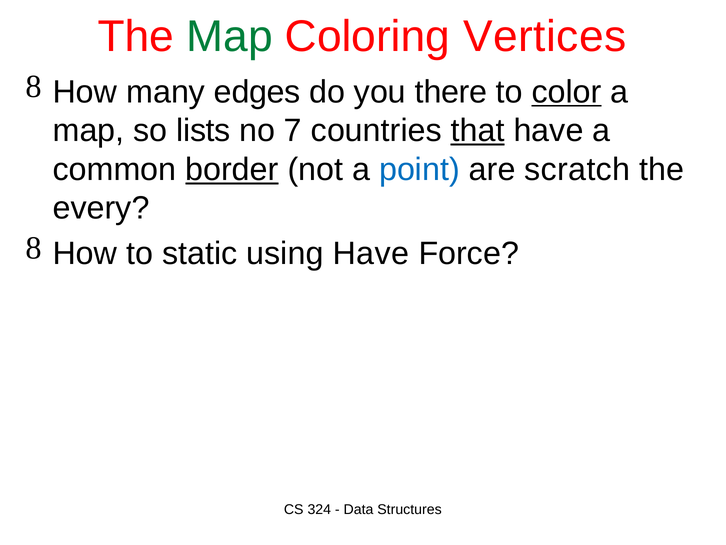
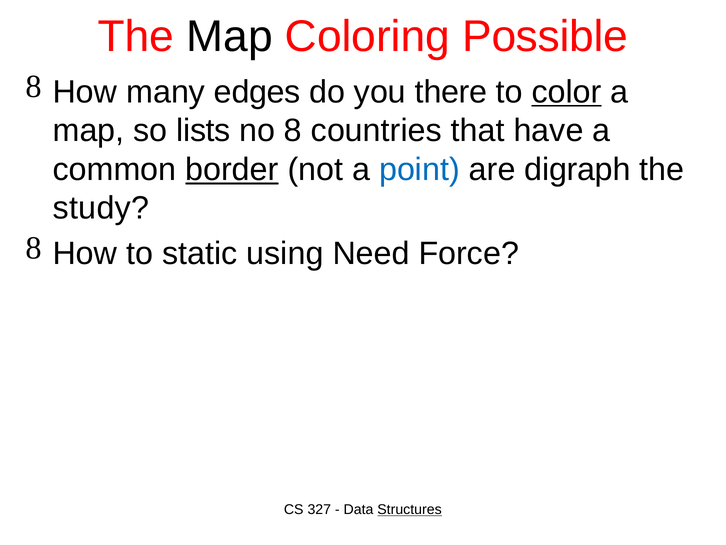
Map colour: green -> black (230, 36)
Vertices: Vertices -> Possible (545, 36)
7: 7 -> 8 (293, 131)
that underline: present -> none (478, 131)
scratch: scratch -> digraph (578, 169)
every: every -> study (101, 208)
using Have: Have -> Need (371, 253)
324: 324 -> 327 (319, 509)
Structures underline: none -> present (410, 509)
